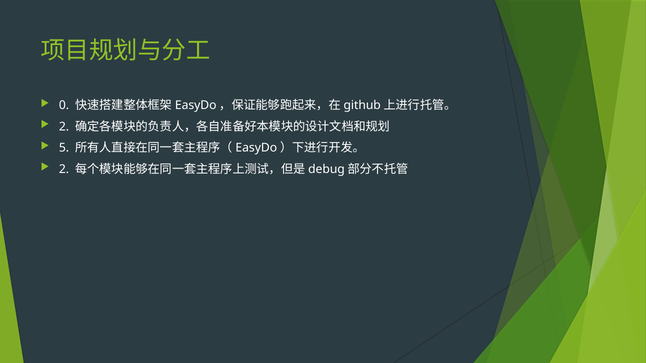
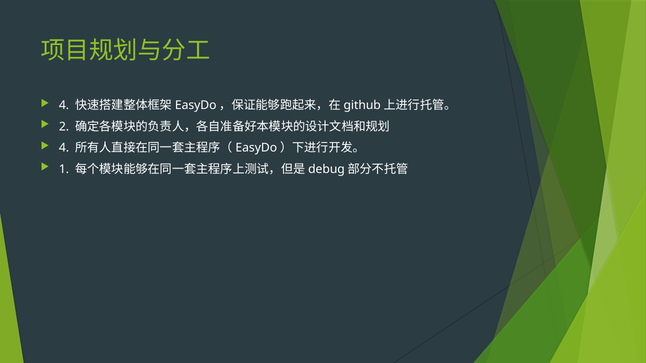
0: 0 -> 4 (64, 105)
5: 5 -> 4 (64, 148)
2: 2 -> 1 (64, 169)
